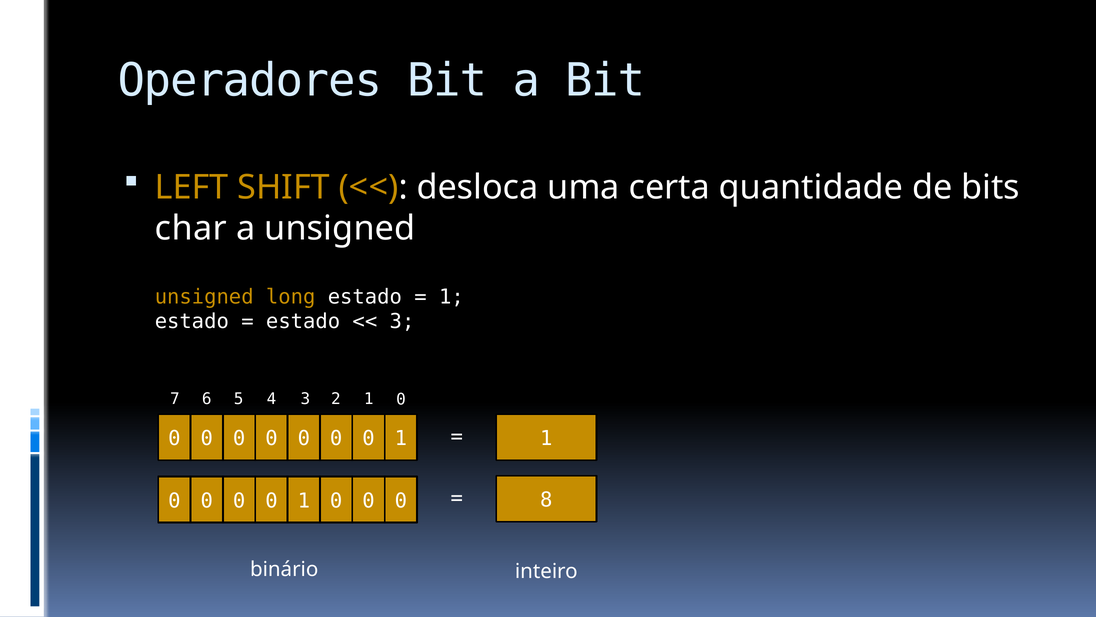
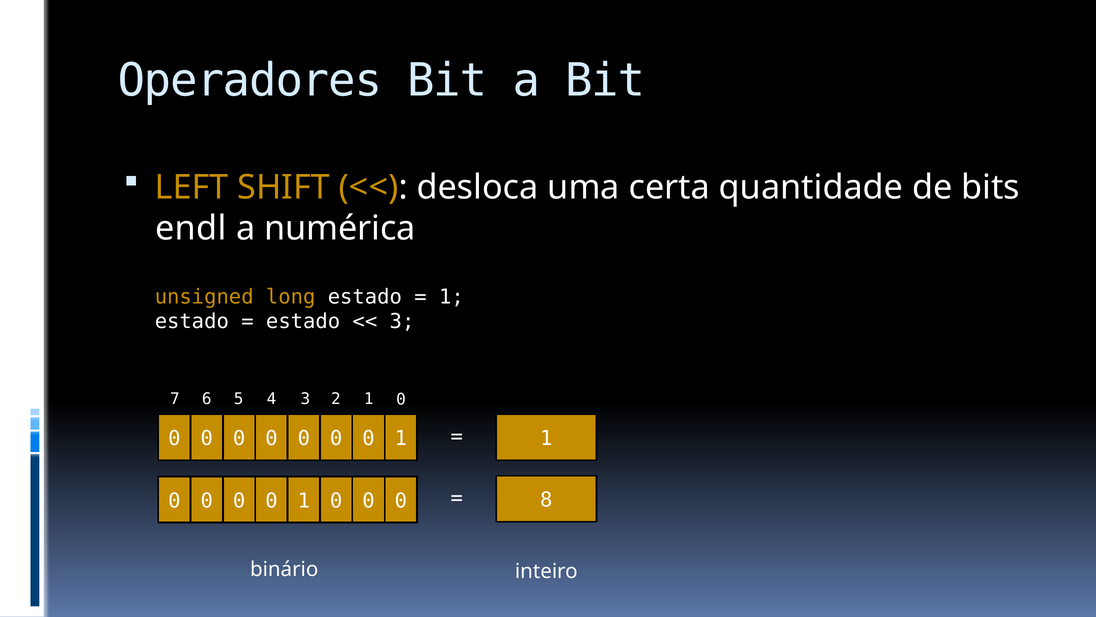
char: char -> endl (191, 228)
a unsigned: unsigned -> numérica (340, 228)
